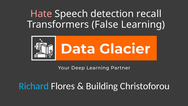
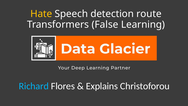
Hate colour: pink -> yellow (41, 14)
recall: recall -> route (149, 14)
Building: Building -> Explains (102, 86)
